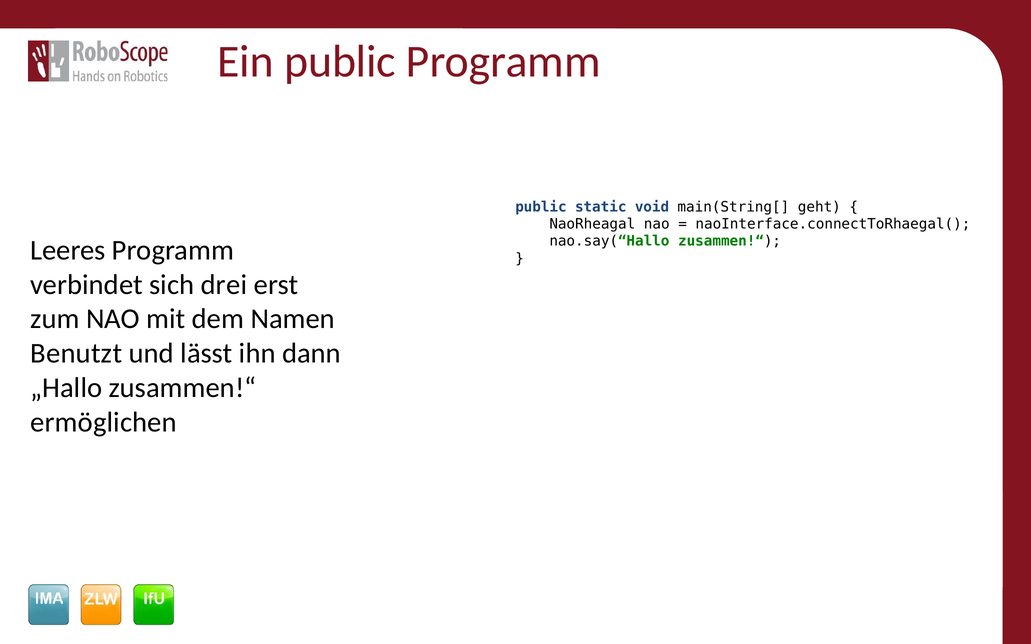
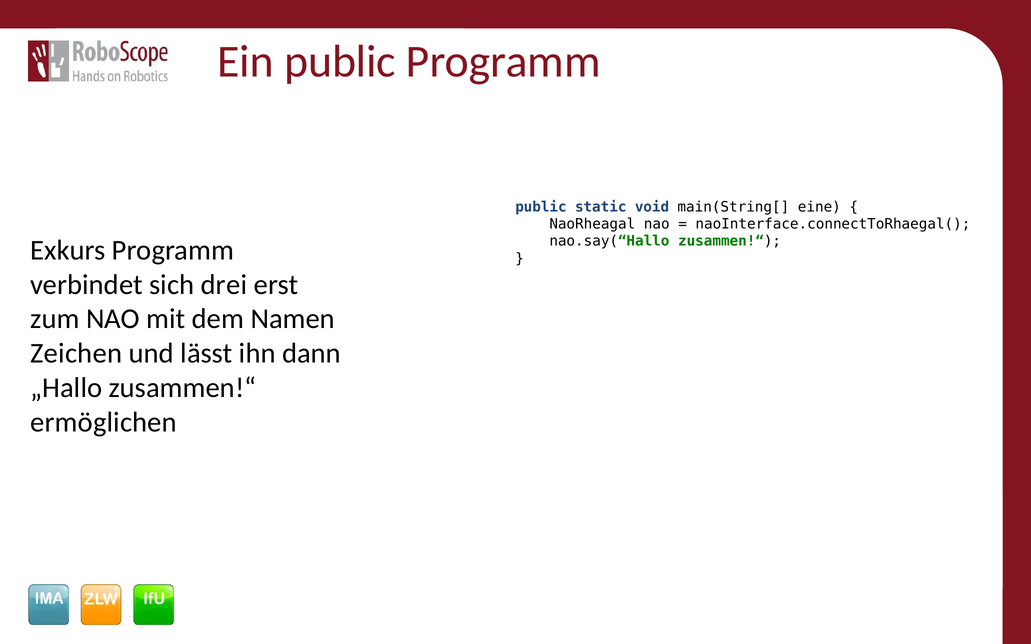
geht: geht -> eine (819, 207)
Leeres: Leeres -> Exkurs (68, 250)
Benutzt: Benutzt -> Zeichen (76, 354)
